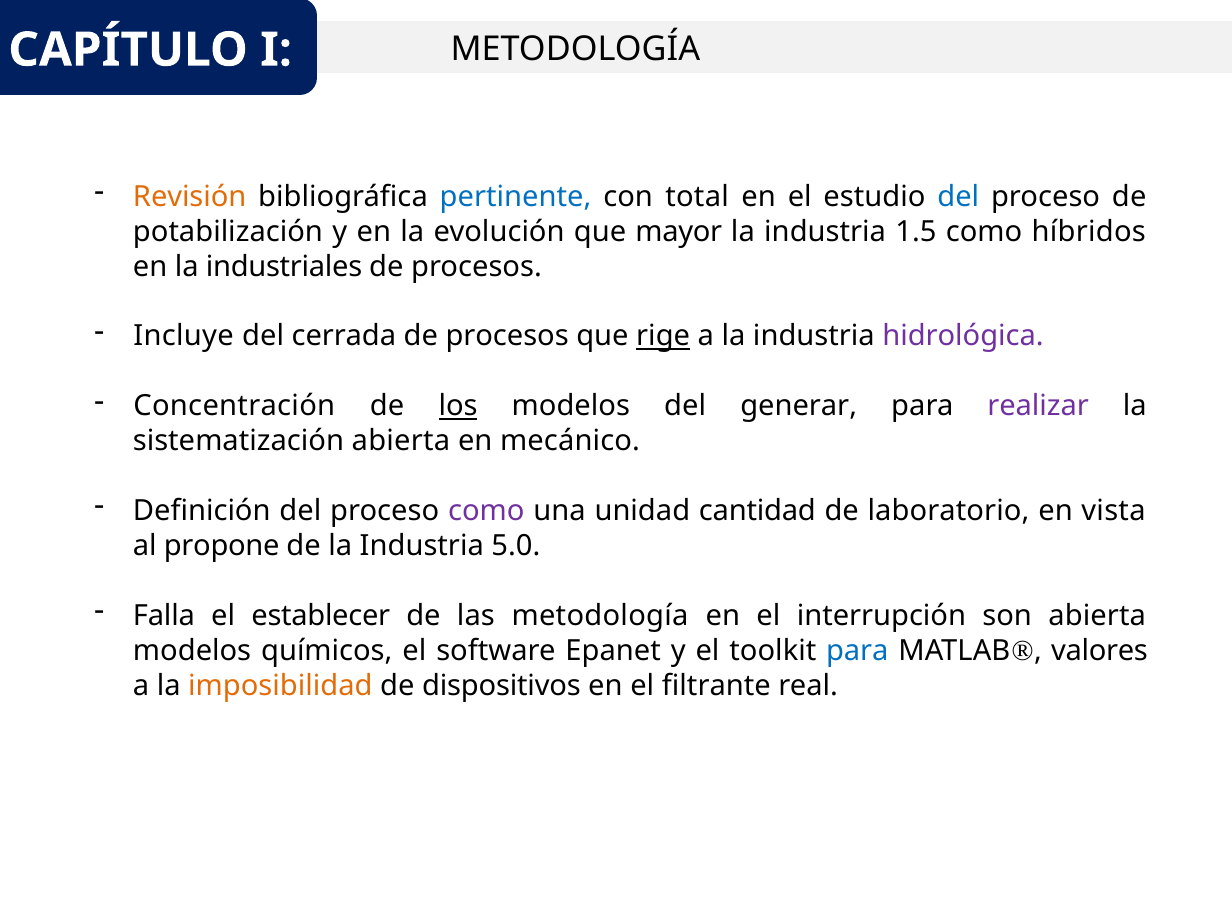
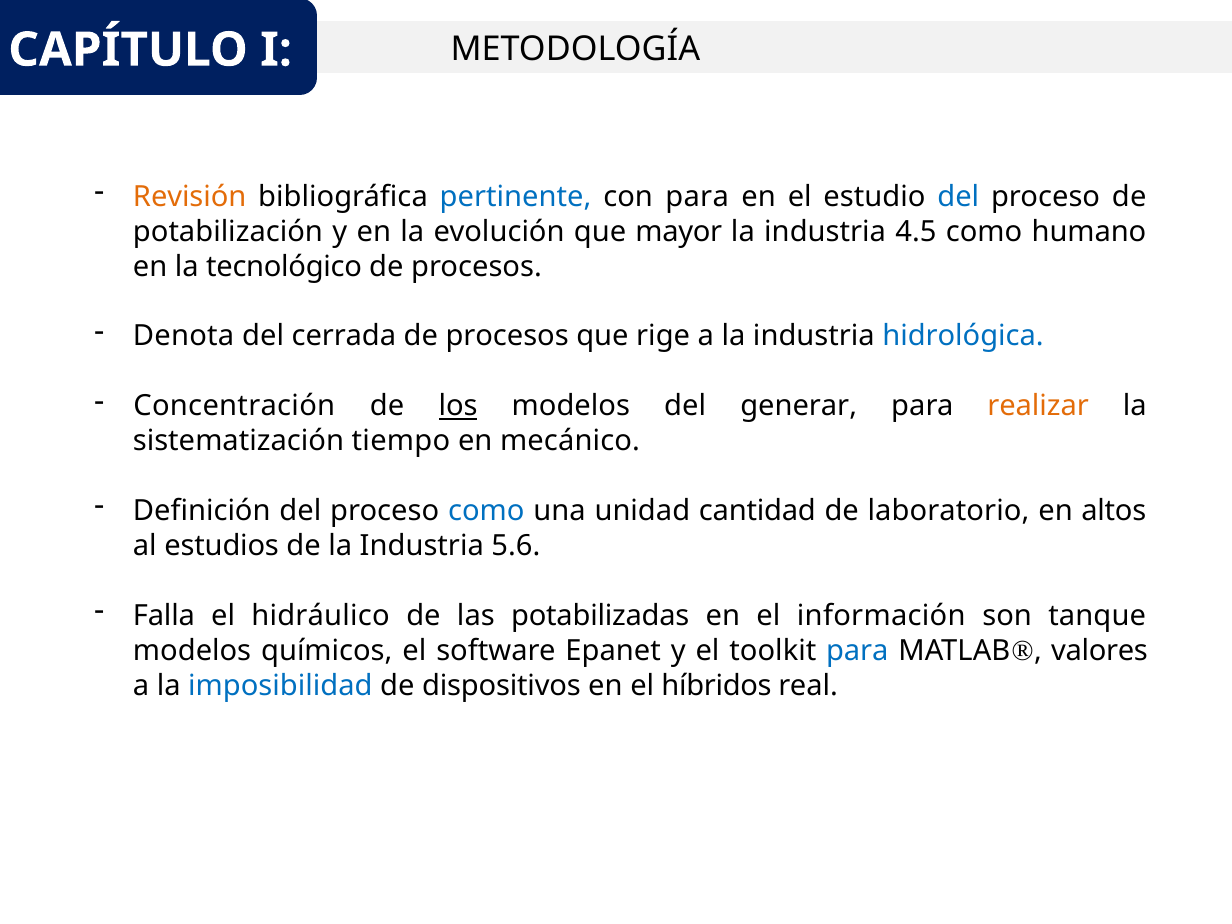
con total: total -> para (697, 197)
1.5: 1.5 -> 4.5 (916, 232)
híbridos: híbridos -> humano (1089, 232)
industriales: industriales -> tecnológico (284, 266)
Incluye: Incluye -> Denota (184, 336)
rige underline: present -> none (663, 336)
hidrológica colour: purple -> blue (963, 336)
realizar colour: purple -> orange (1038, 406)
sistematización abierta: abierta -> tiempo (401, 441)
como colour: purple -> blue (486, 511)
vista: vista -> altos (1114, 511)
propone: propone -> estudios (222, 546)
5.0: 5.0 -> 5.6 (516, 546)
establecer: establecer -> hidráulico (321, 616)
las metodología: metodología -> potabilizadas (600, 616)
interrupción: interrupción -> información (881, 616)
son abierta: abierta -> tanque (1097, 616)
imposibilidad colour: orange -> blue (280, 686)
filtrante: filtrante -> híbridos (717, 686)
